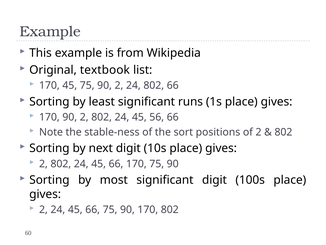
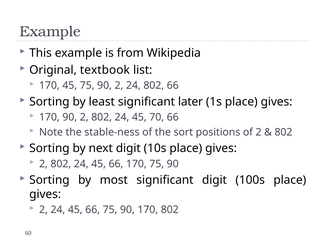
runs: runs -> later (191, 102)
56: 56 -> 70 (157, 117)
